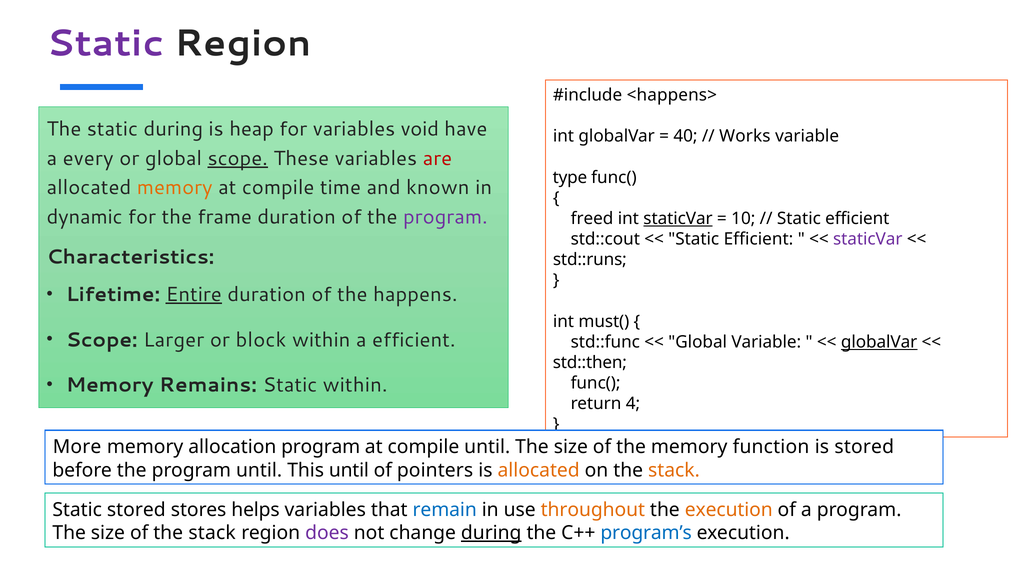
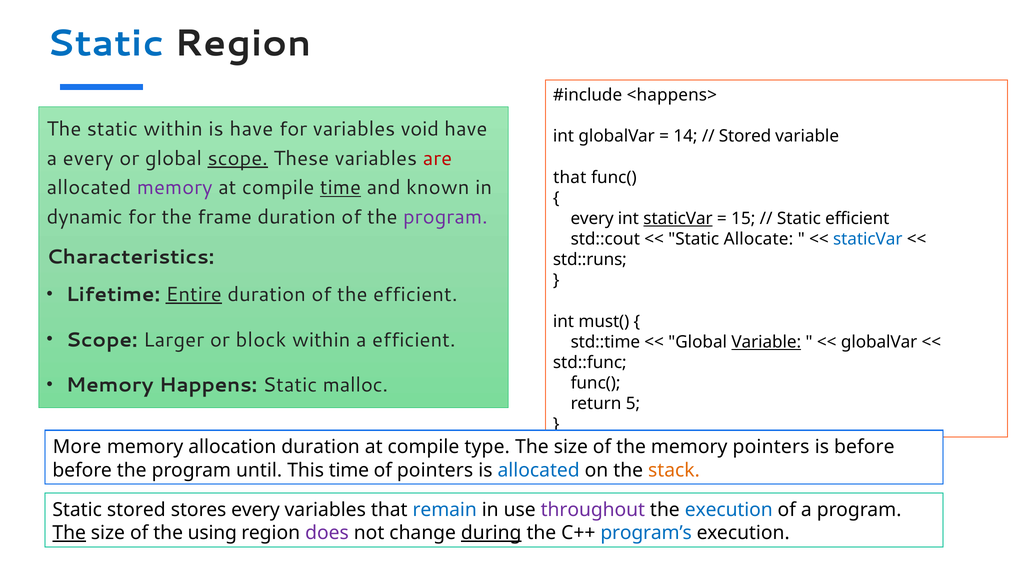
Static colour: purple -> blue (105, 43)
static during: during -> within (173, 129)
is heap: heap -> have (251, 129)
40: 40 -> 14 (685, 136)
Works: Works -> Stored (745, 136)
type: type -> that (570, 177)
memory colour: orange -> purple (175, 188)
time underline: none -> present (340, 188)
freed: freed -> every (592, 218)
10: 10 -> 15 (743, 218)
Efficient: Efficient -> Allocate (758, 239)
staticVar colour: purple -> blue (868, 239)
the happens: happens -> efficient (415, 294)
std::func: std::func -> std::time (605, 342)
Variable underline: none -> present (766, 342)
globalVar underline: present -> none (879, 342)
std::then: std::then -> std::func (590, 362)
Remains: Remains -> Happens (208, 385)
Static within: within -> malloc (355, 385)
4: 4 -> 5 (633, 404)
allocation program: program -> duration (321, 447)
compile until: until -> type (487, 447)
memory function: function -> pointers (771, 447)
is stored: stored -> before (864, 447)
This until: until -> time (349, 470)
allocated colour: orange -> blue (539, 470)
stores helps: helps -> every (256, 510)
throughout colour: orange -> purple (593, 510)
execution colour: orange -> blue (729, 510)
The underline: none -> present (69, 533)
of the stack: stack -> using (212, 533)
